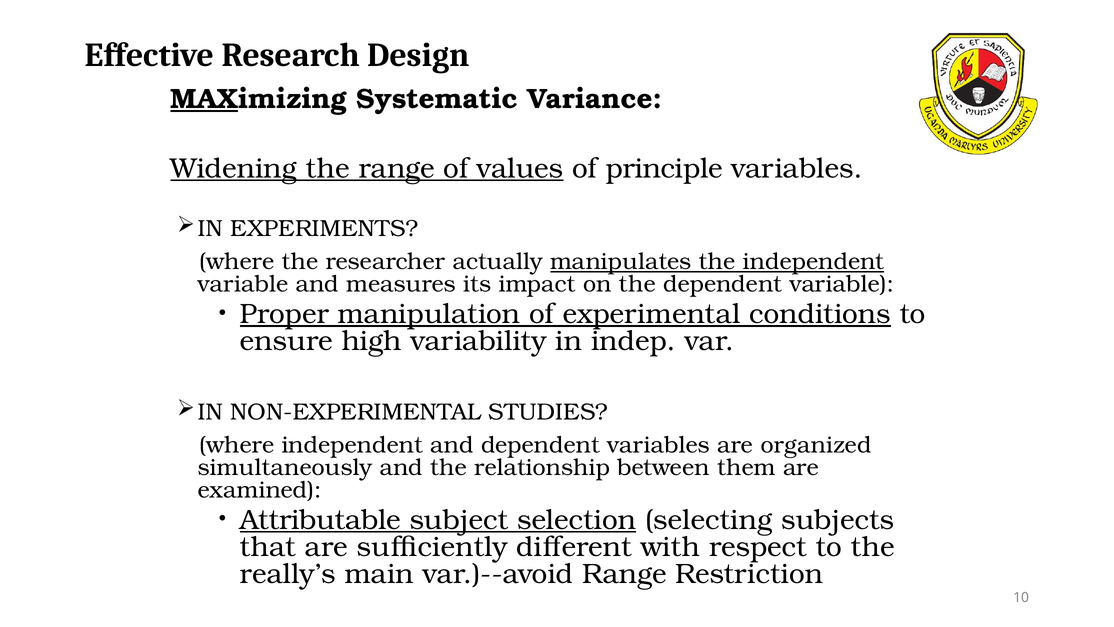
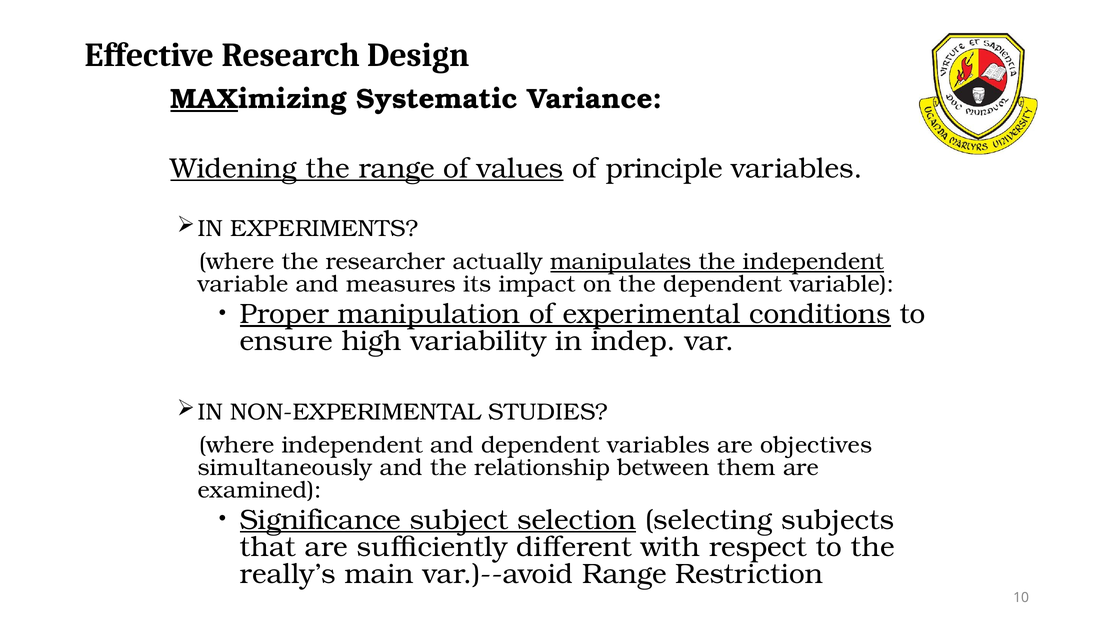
organized: organized -> objectives (816, 445)
Attributable: Attributable -> Significance (320, 520)
